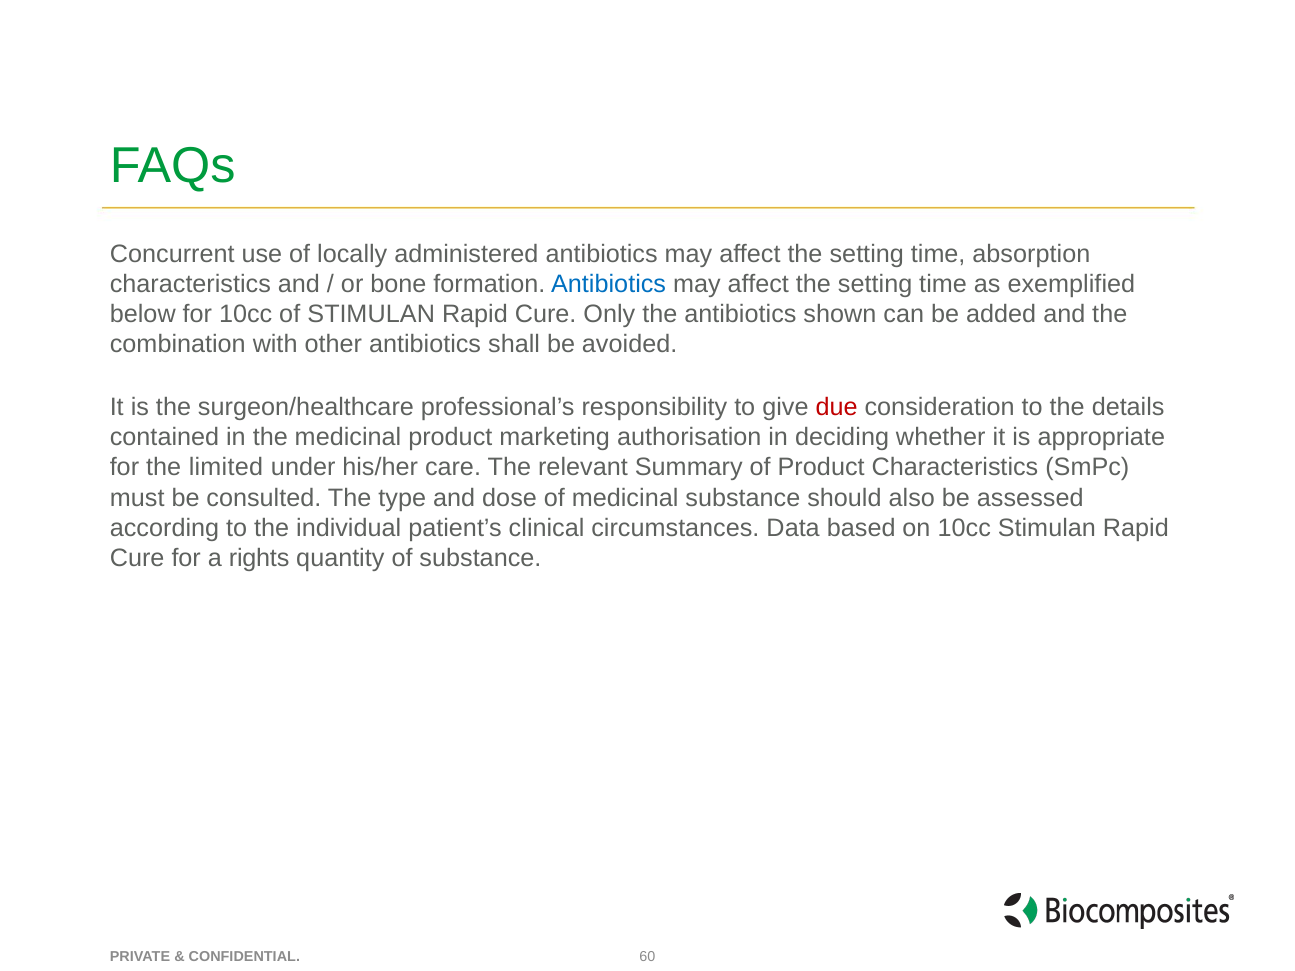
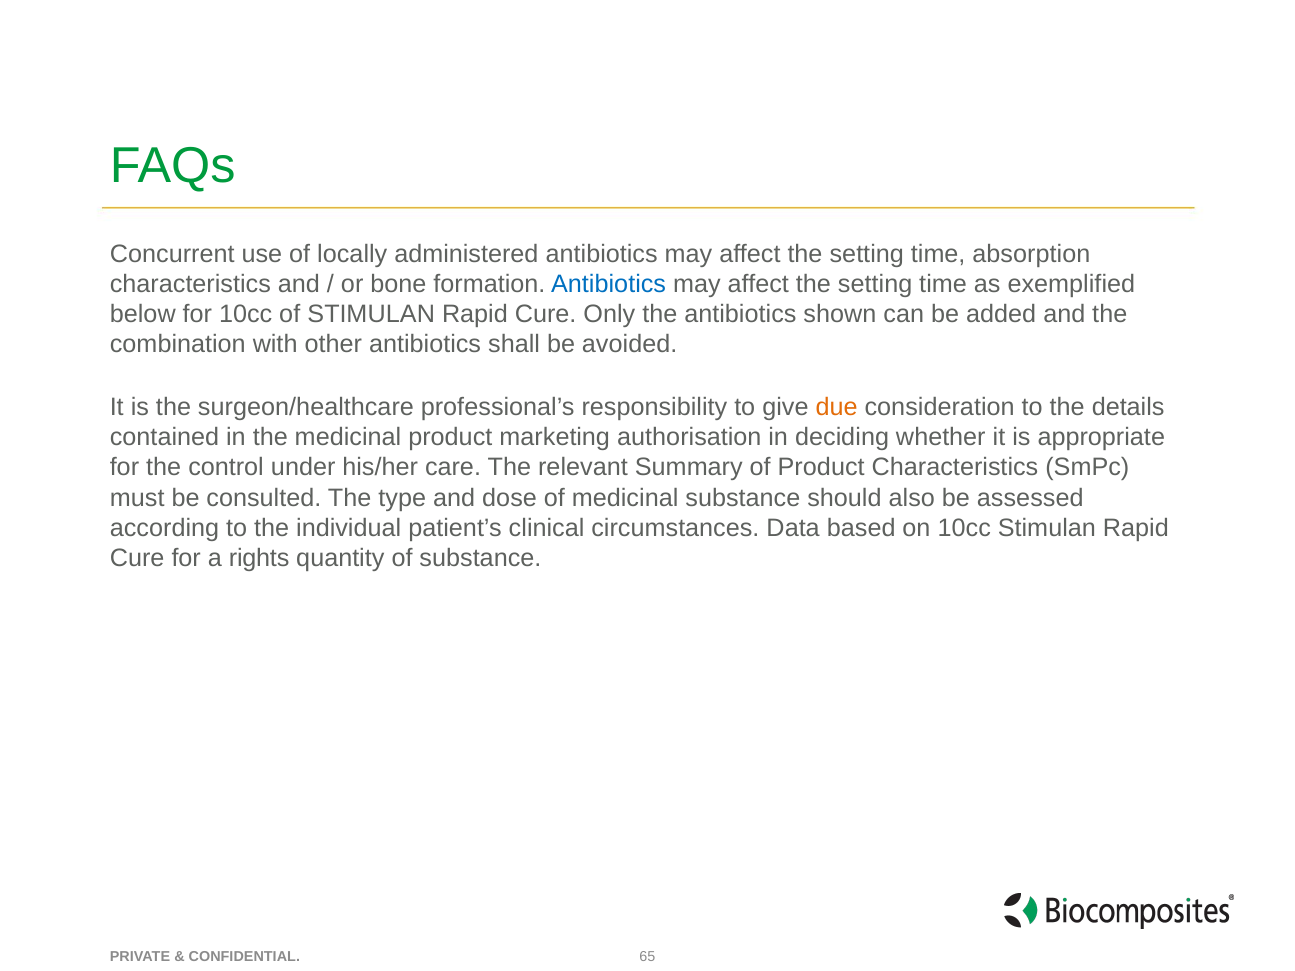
due colour: red -> orange (837, 407)
limited: limited -> control (226, 468)
60: 60 -> 65 (647, 957)
